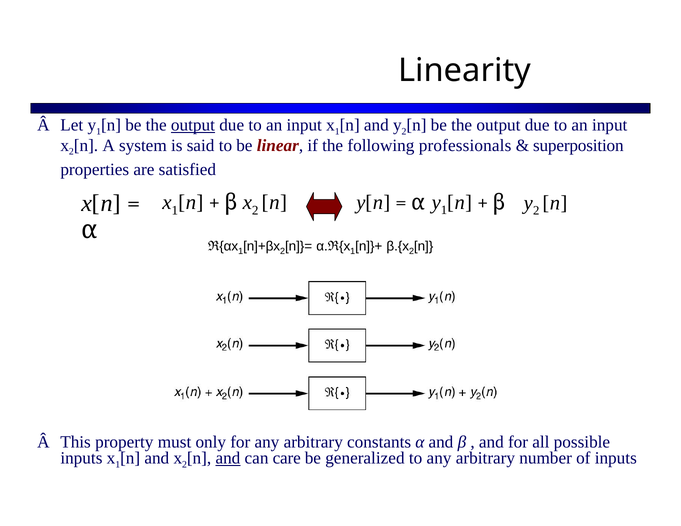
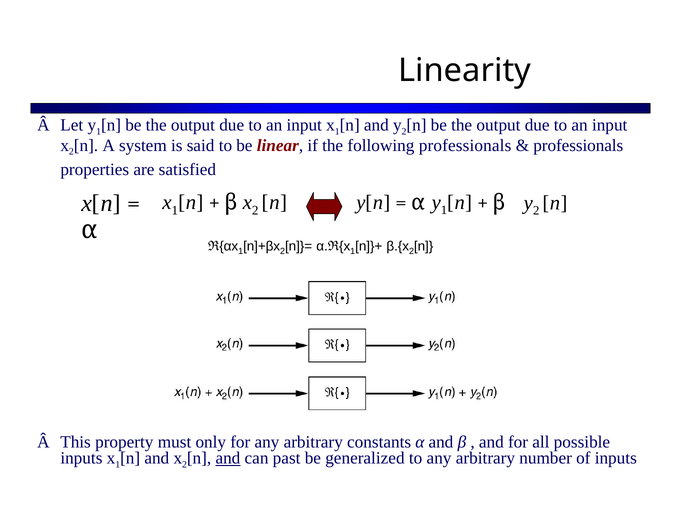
output underline: present -> none (193, 125)
superposition: superposition -> professionals (578, 146)
care: care -> past (287, 458)
